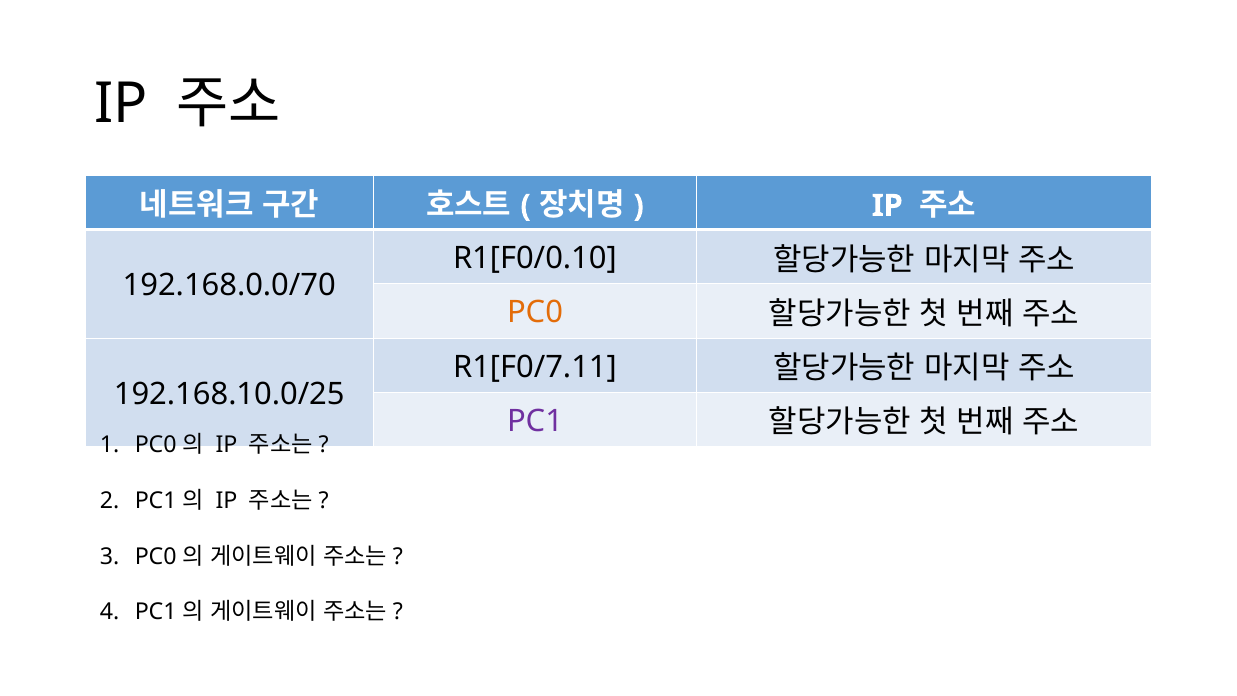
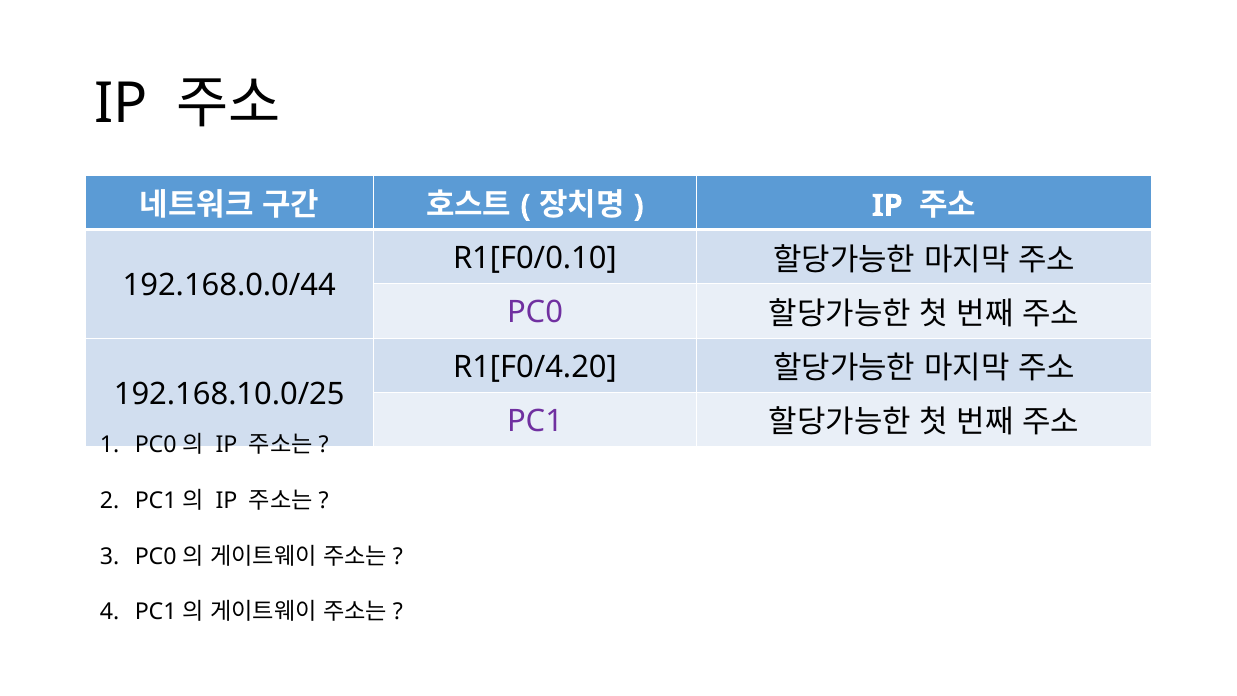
192.168.0.0/70: 192.168.0.0/70 -> 192.168.0.0/44 (229, 286)
PC0 colour: orange -> purple (535, 313)
R1[F0/7.11: R1[F0/7.11 -> R1[F0/4.20 (535, 367)
